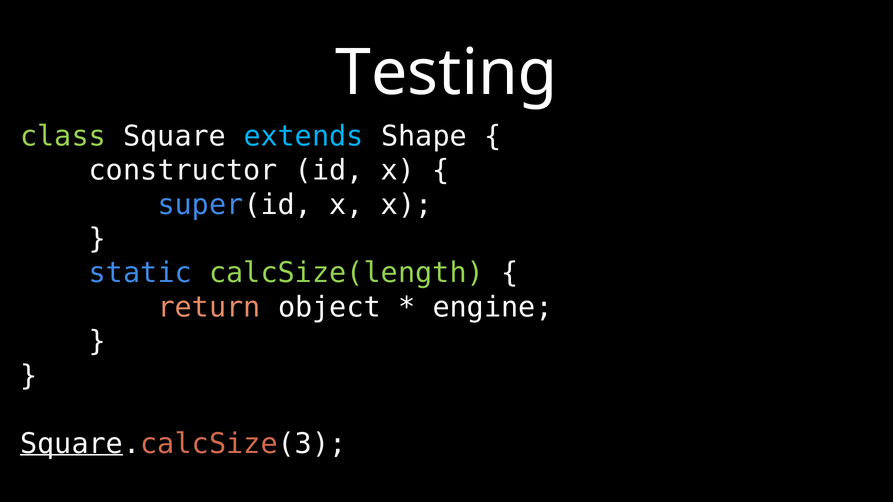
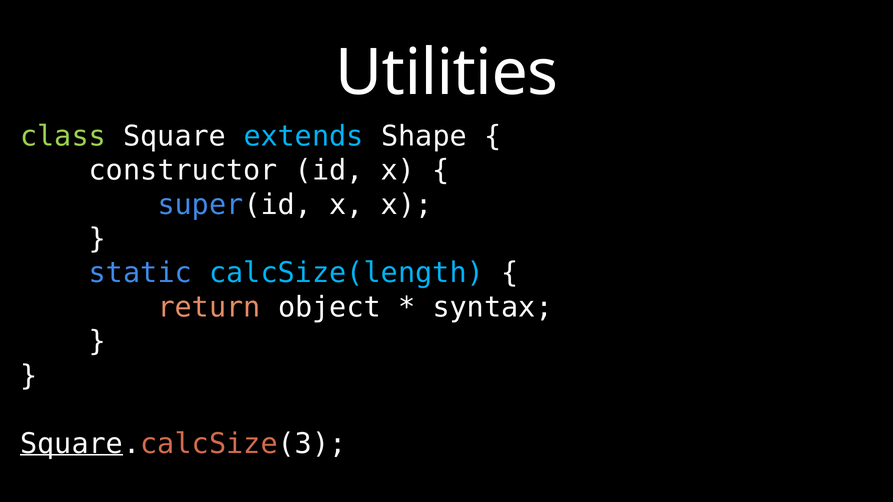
Testing: Testing -> Utilities (447, 73)
calcSize(length colour: light green -> light blue (346, 273)
engine: engine -> syntax (493, 307)
